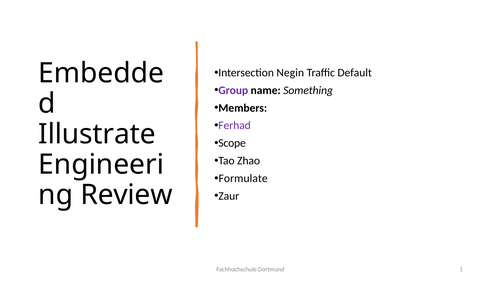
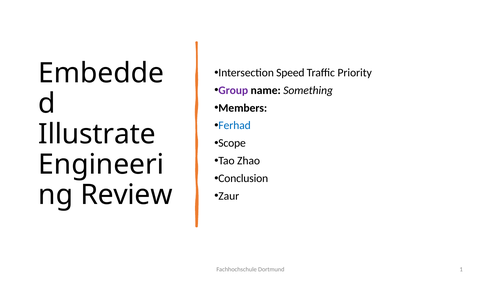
Negin: Negin -> Speed (290, 73)
Default: Default -> Priority (355, 73)
Ferhad colour: purple -> blue (235, 125)
Formulate: Formulate -> Conclusion (243, 178)
